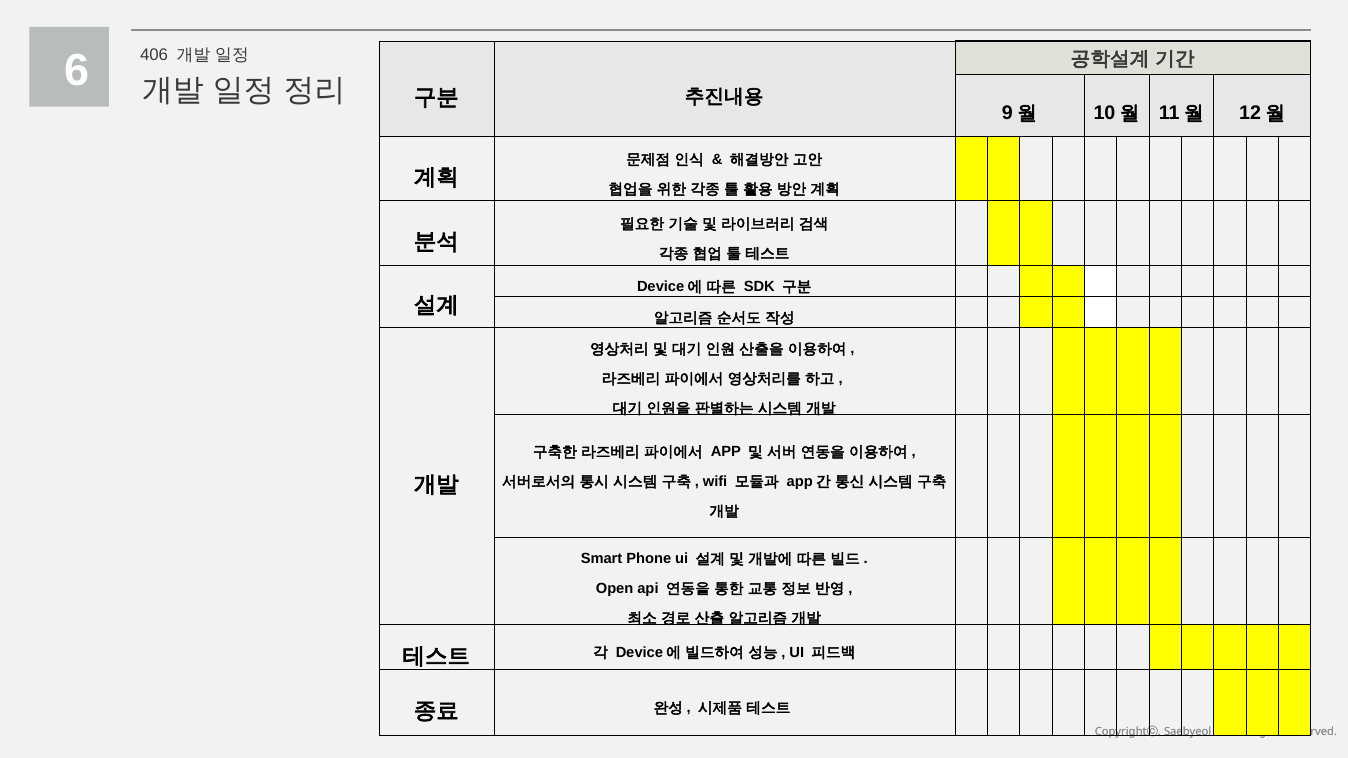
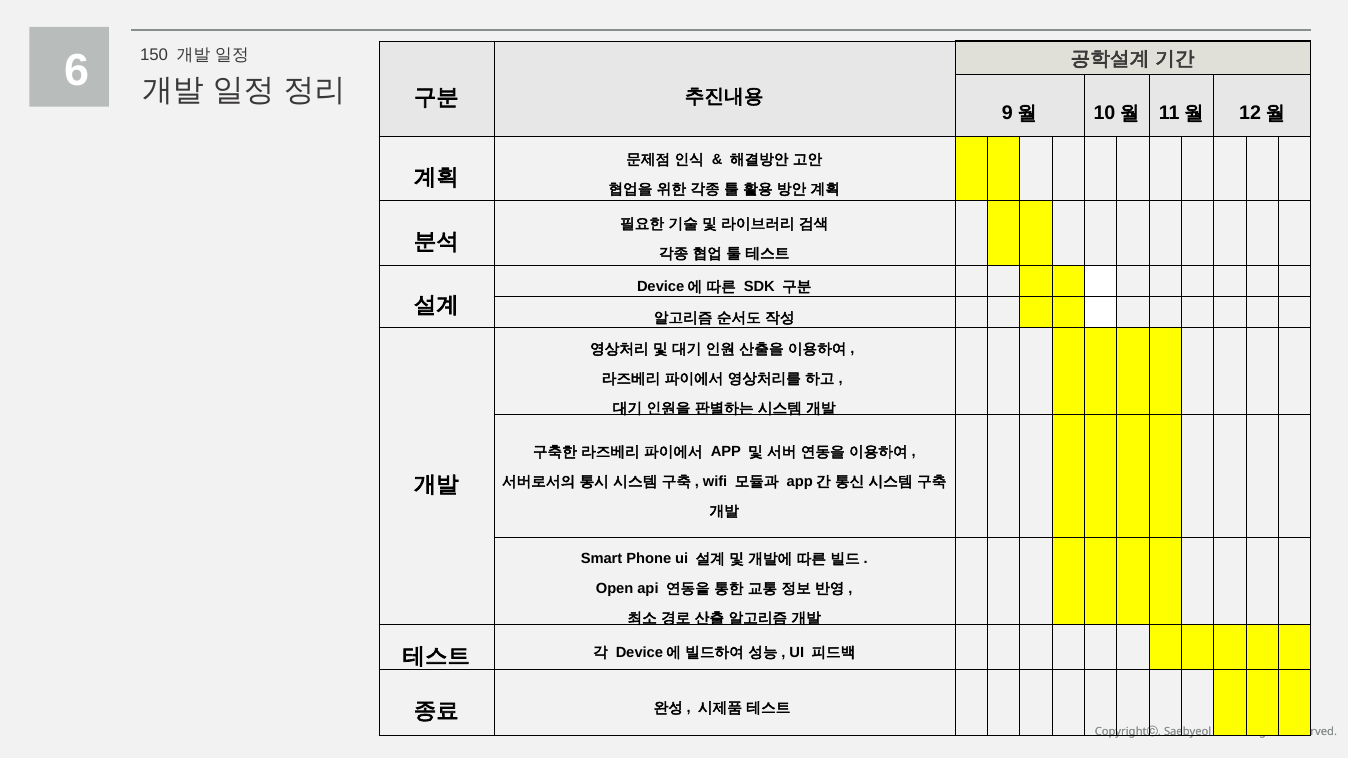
406: 406 -> 150 (154, 55)
